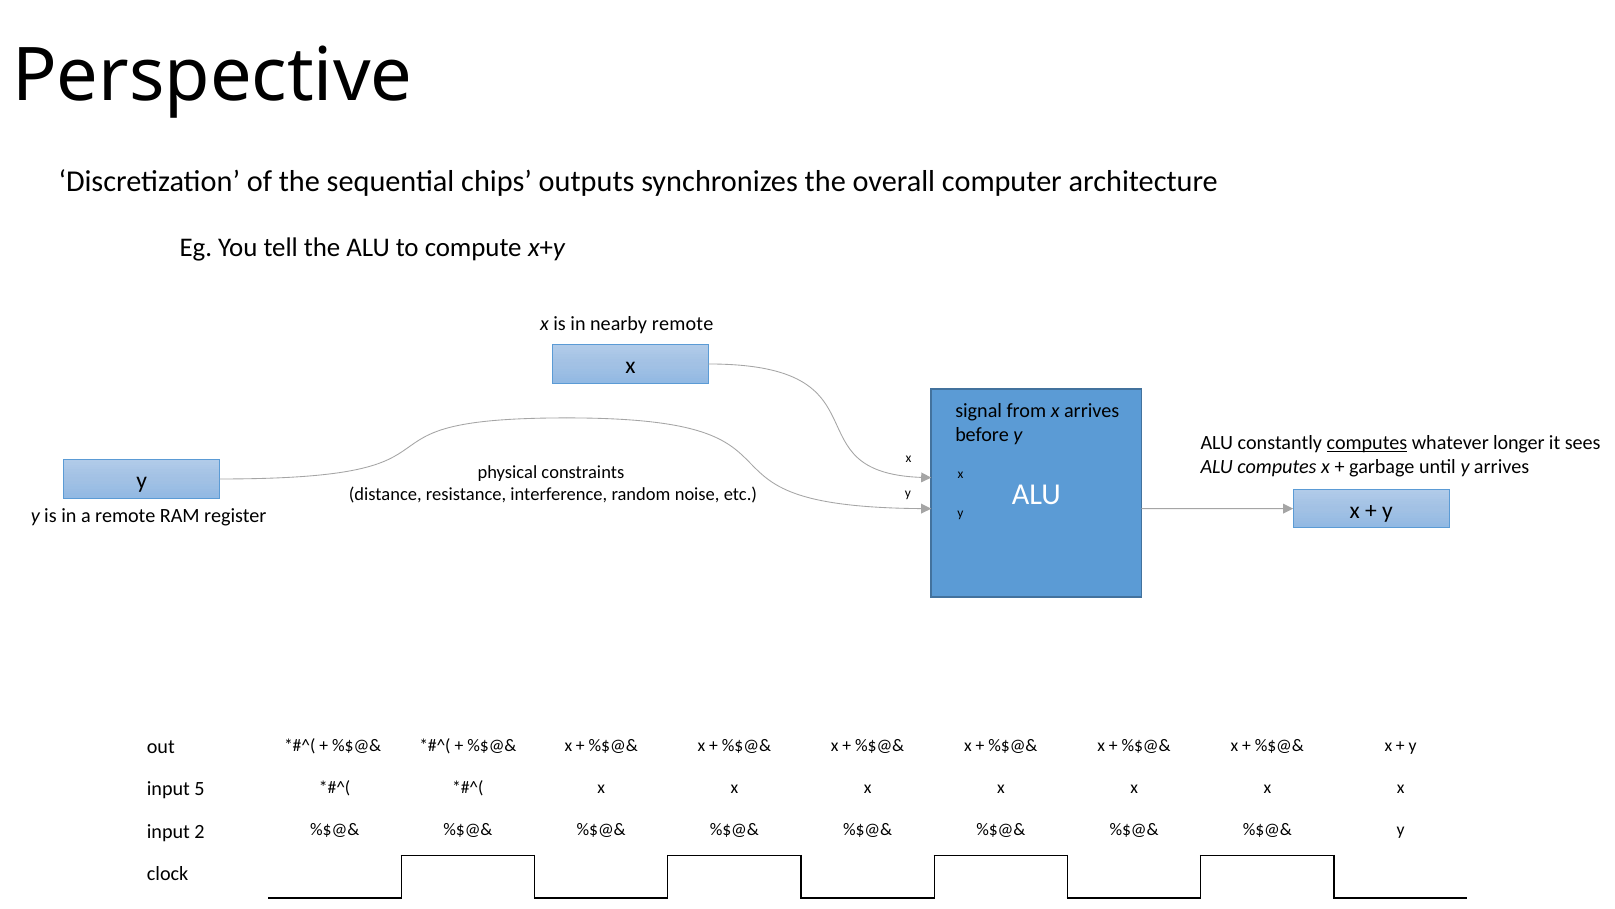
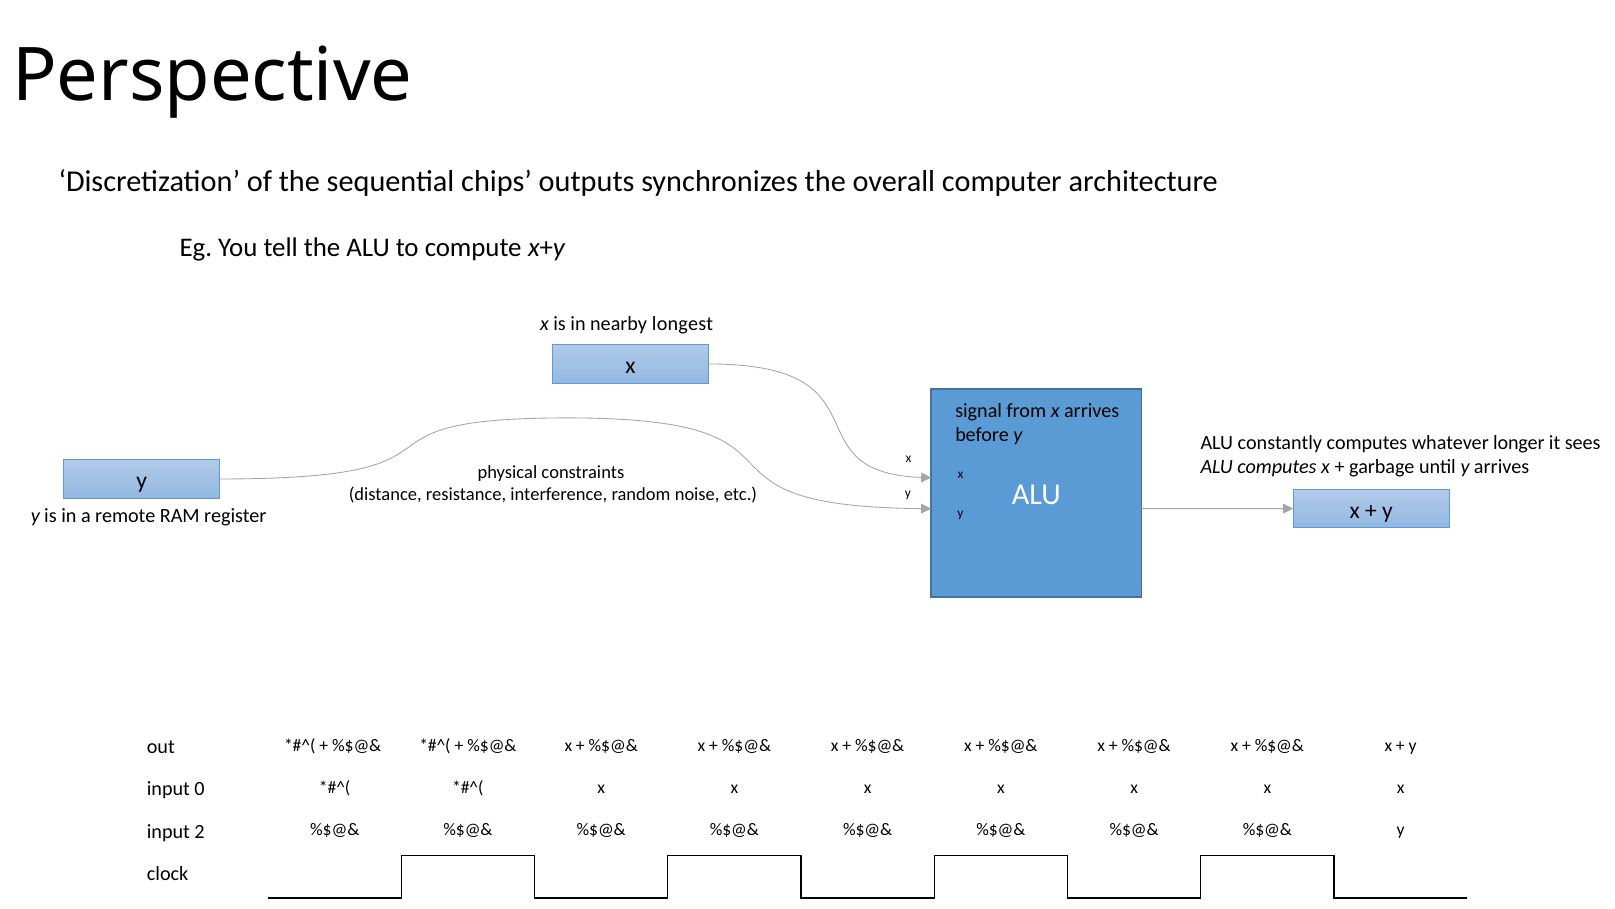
nearby remote: remote -> longest (683, 324)
computes underline: present -> none (1367, 442)
5: 5 -> 0 (200, 789)
